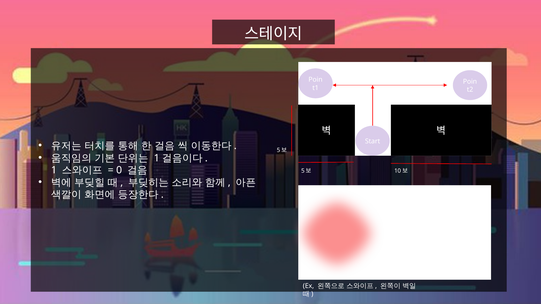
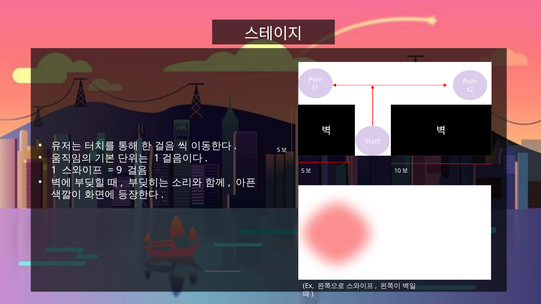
0: 0 -> 9 (119, 170)
